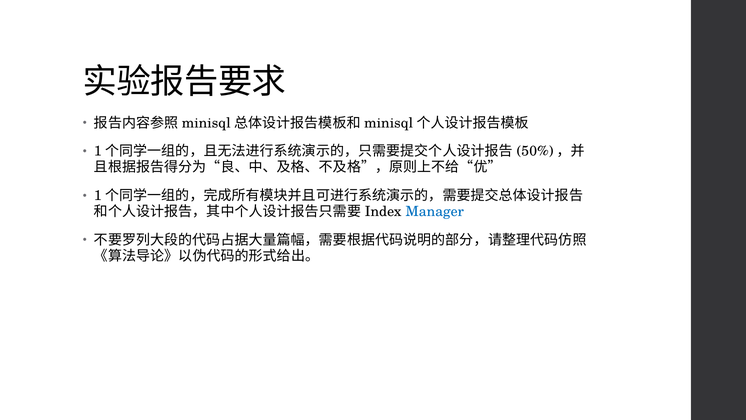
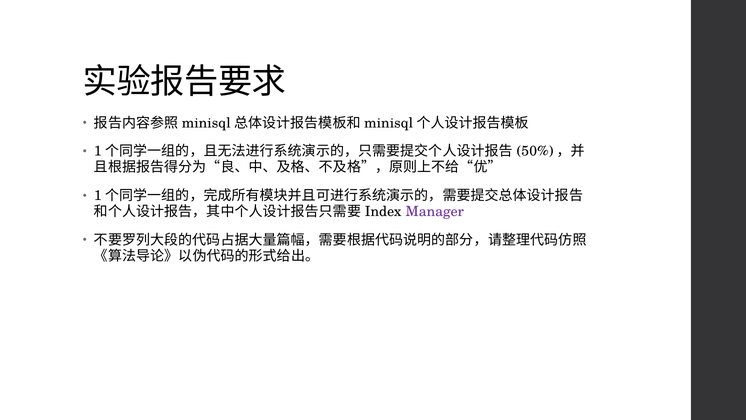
Manager colour: blue -> purple (435, 212)
